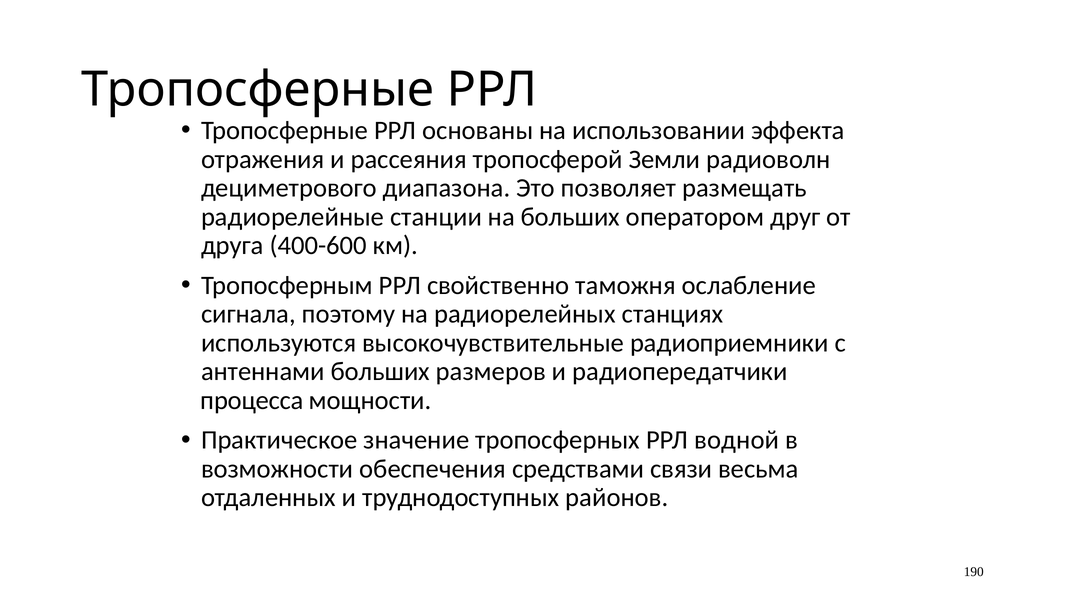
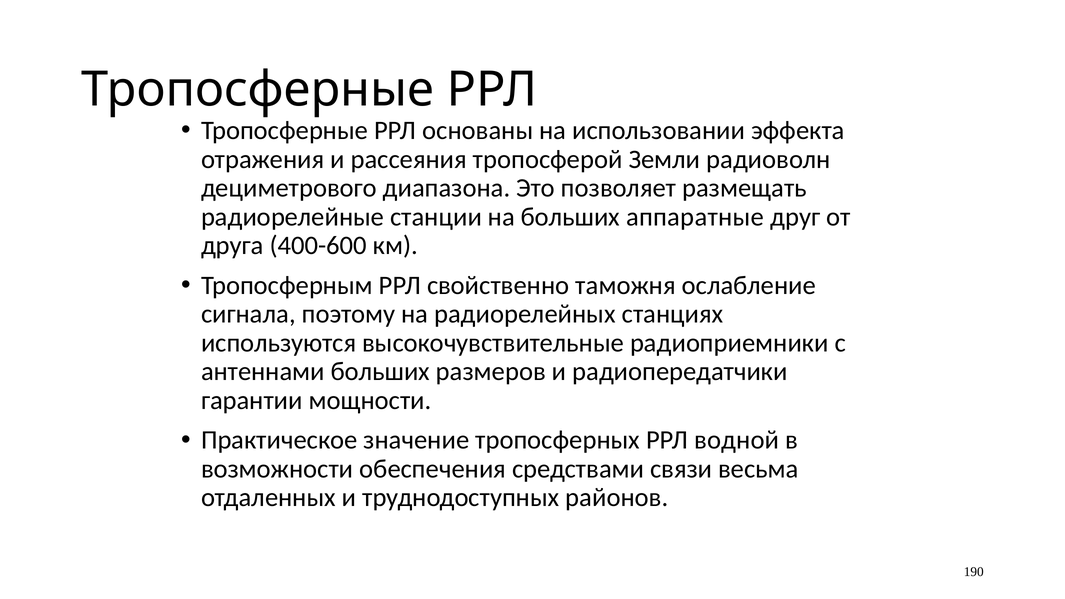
оператором: оператором -> аппаратные (695, 217)
процесса: процесса -> гарантии (252, 400)
